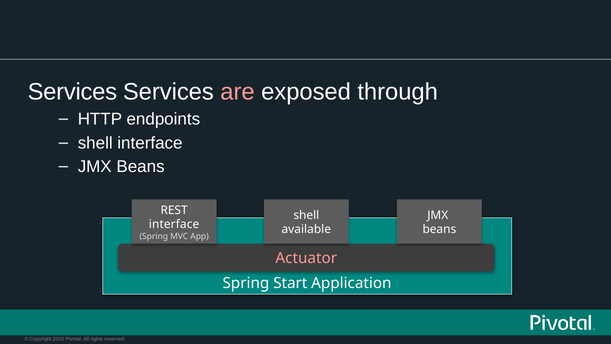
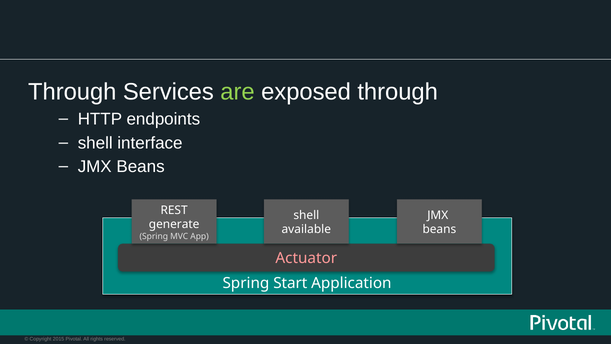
Services: Services -> Through (72, 92)
are colour: pink -> light green (238, 92)
interface: interface -> generate (174, 224)
